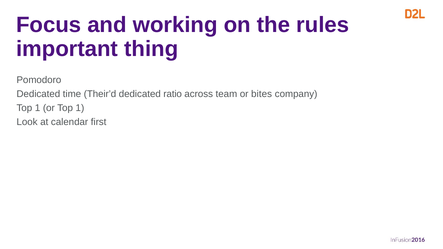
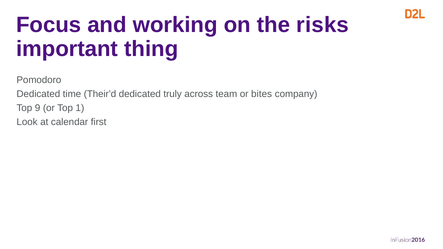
rules: rules -> risks (323, 25)
ratio: ratio -> truly (173, 94)
1: 1 -> 9 (38, 108)
